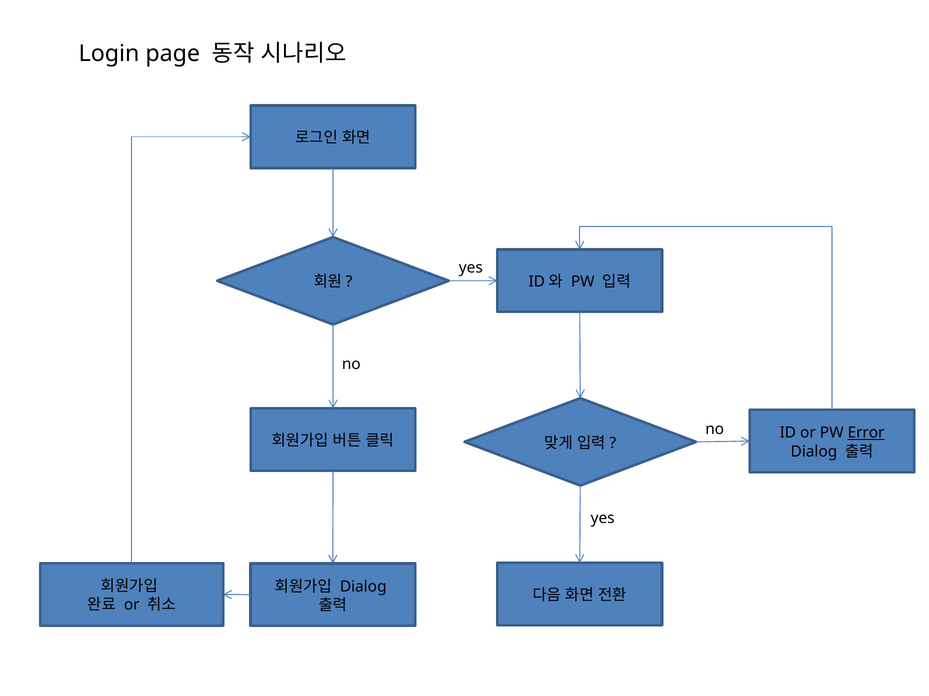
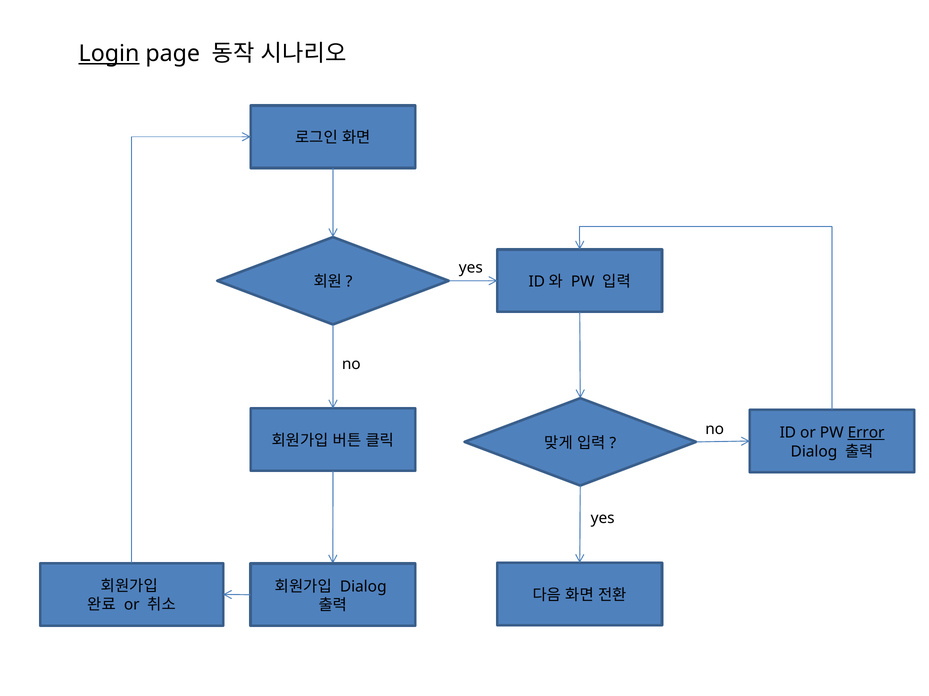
Login underline: none -> present (109, 54)
